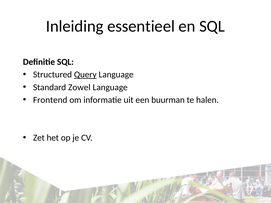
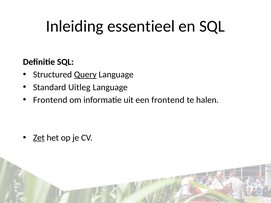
Zowel: Zowel -> Uitleg (79, 87)
een buurman: buurman -> frontend (168, 100)
Zet underline: none -> present (39, 138)
